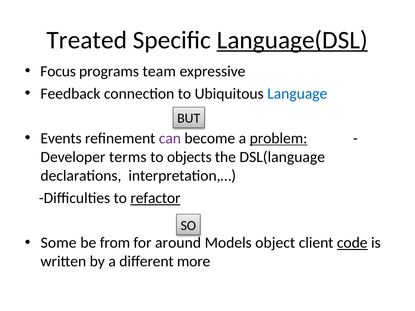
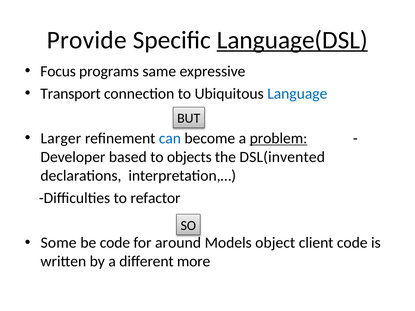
Treated: Treated -> Provide (87, 40)
team: team -> same (159, 71)
Feedback: Feedback -> Transport (71, 94)
Events: Events -> Larger (61, 138)
can colour: purple -> blue (170, 138)
terms: terms -> based (128, 157)
DSL(language: DSL(language -> DSL(invented (282, 157)
refactor underline: present -> none (155, 198)
be from: from -> code (115, 243)
code underline: present -> none (352, 243)
